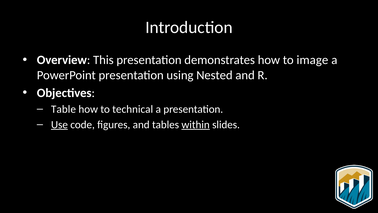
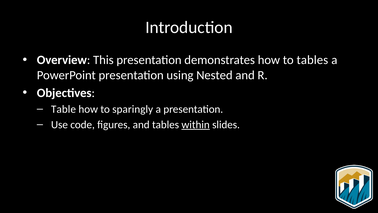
to image: image -> tables (312, 60)
technical: technical -> sparingly (133, 109)
Use underline: present -> none (59, 124)
